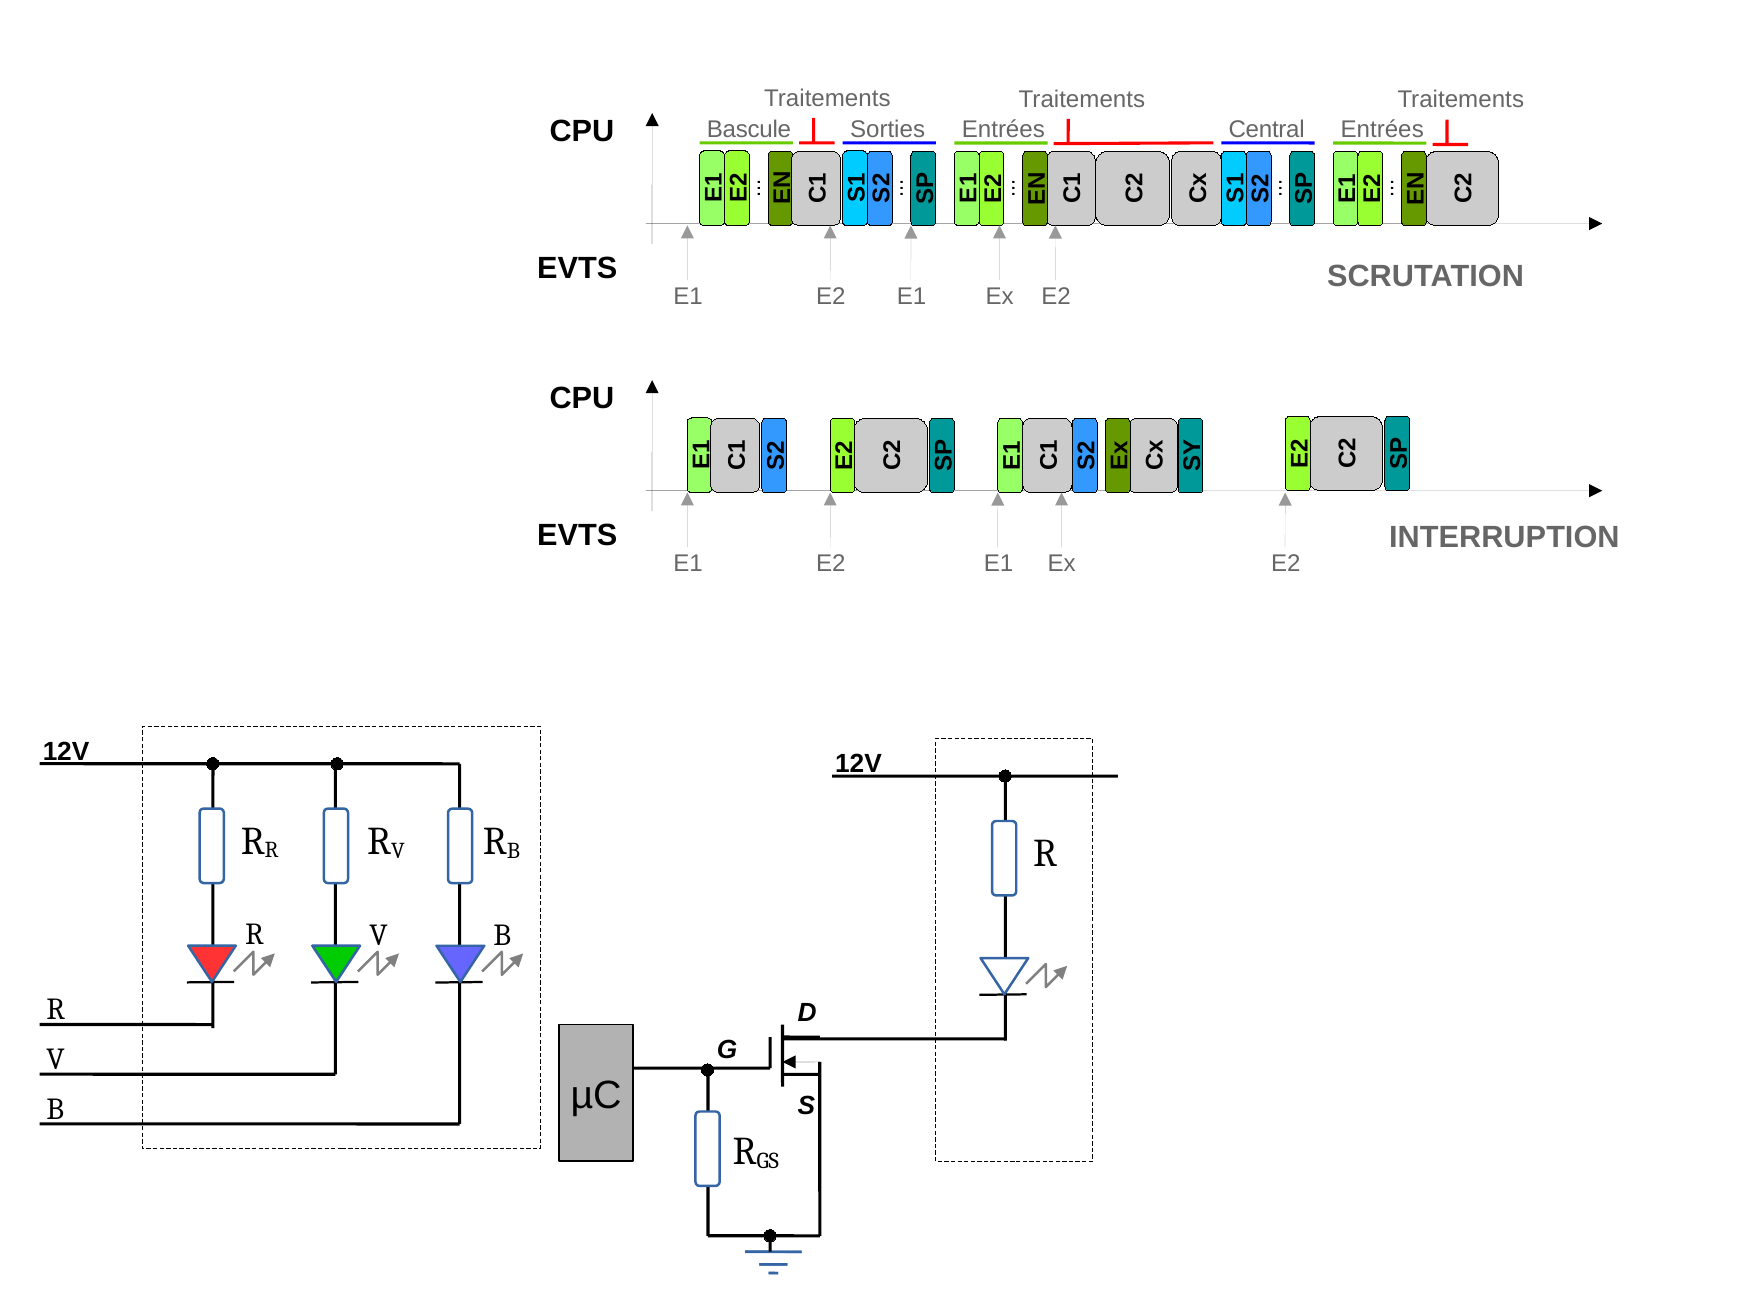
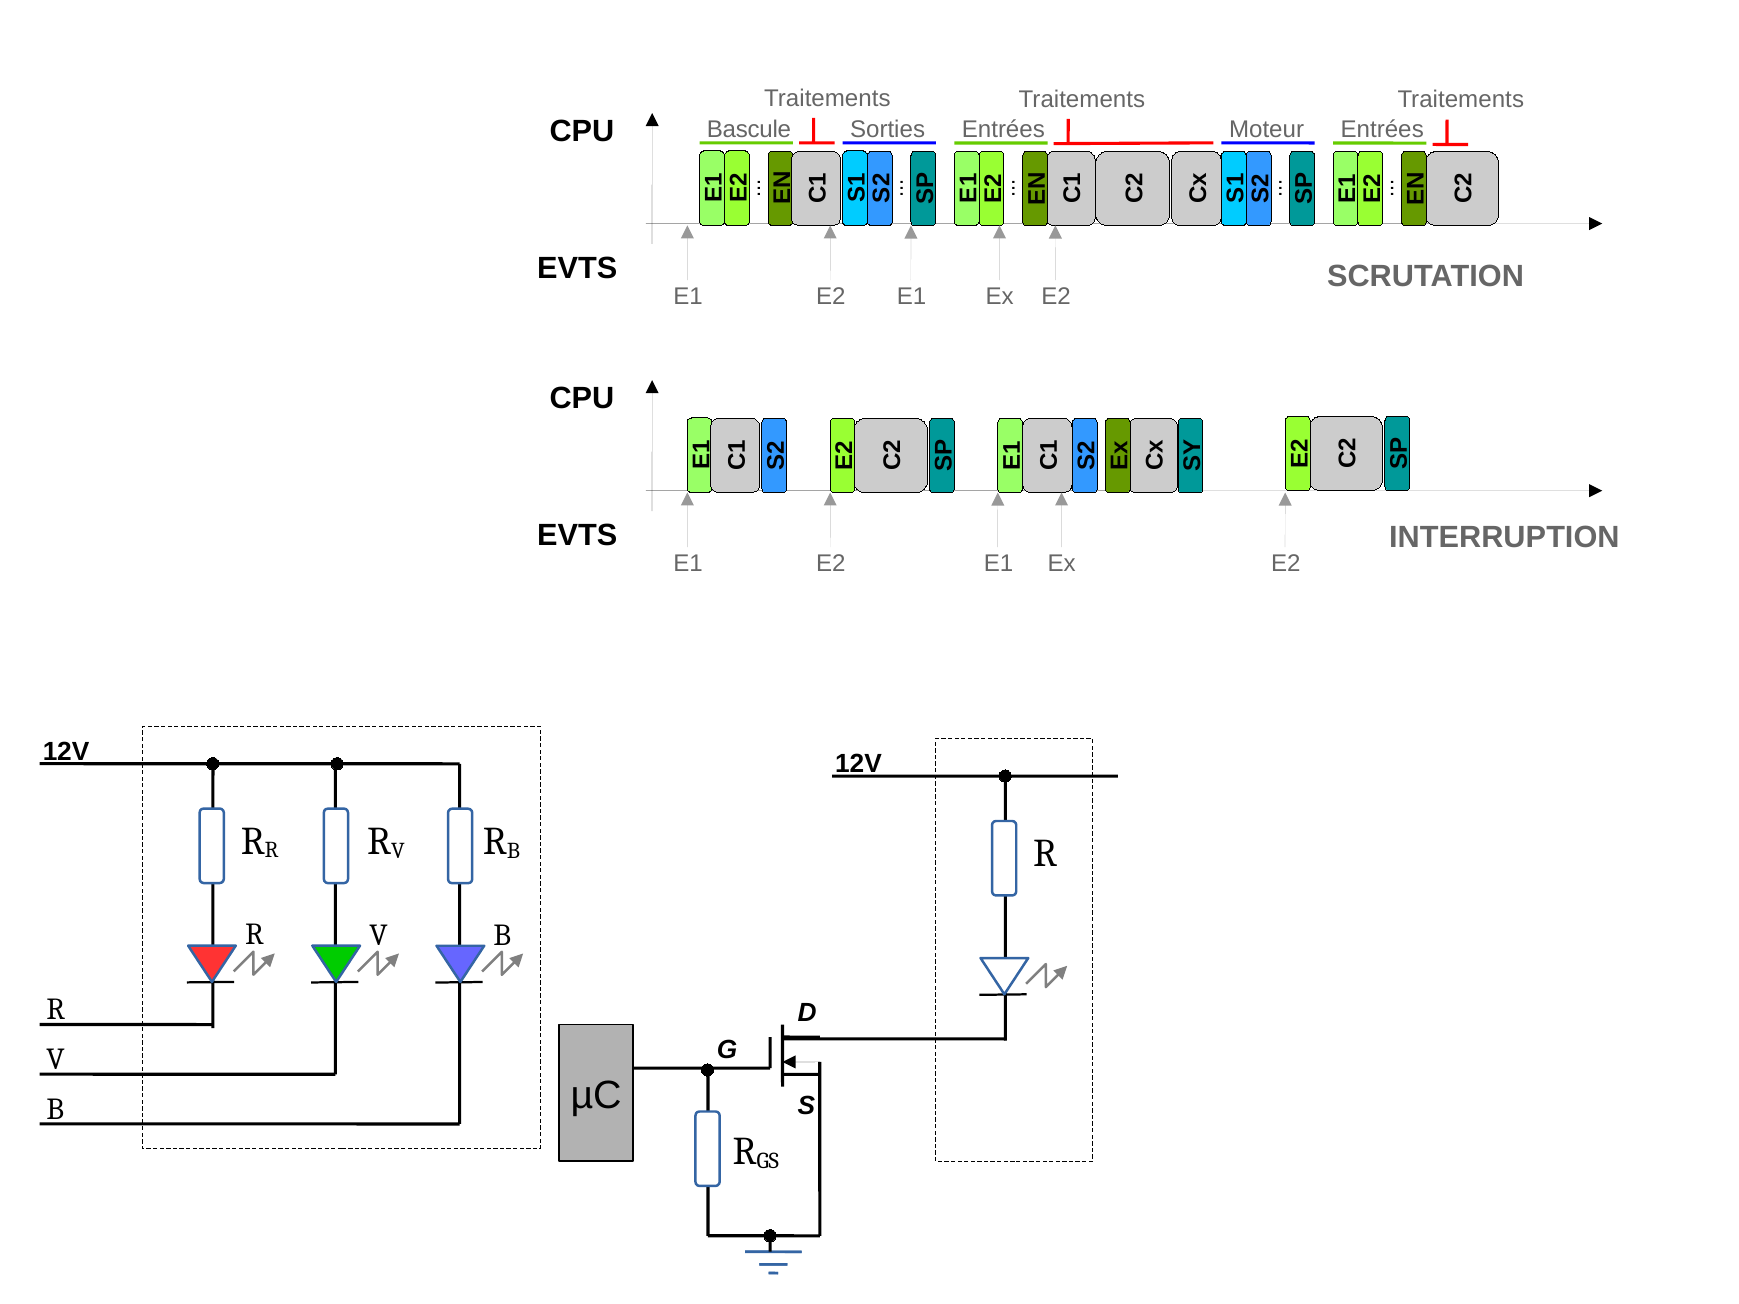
Central: Central -> Moteur (1267, 129)
